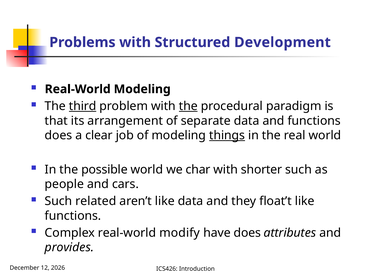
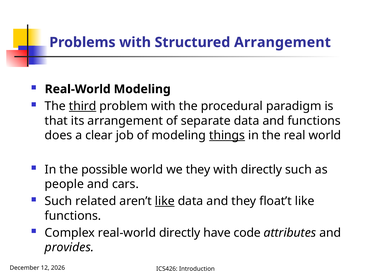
Structured Development: Development -> Arrangement (282, 42)
the underline: present -> none (188, 106)
we char: char -> they (198, 169)
with shorter: shorter -> directly (262, 169)
like underline: none -> present (165, 201)
real-world modify: modify -> directly (180, 233)
have does: does -> code (247, 233)
